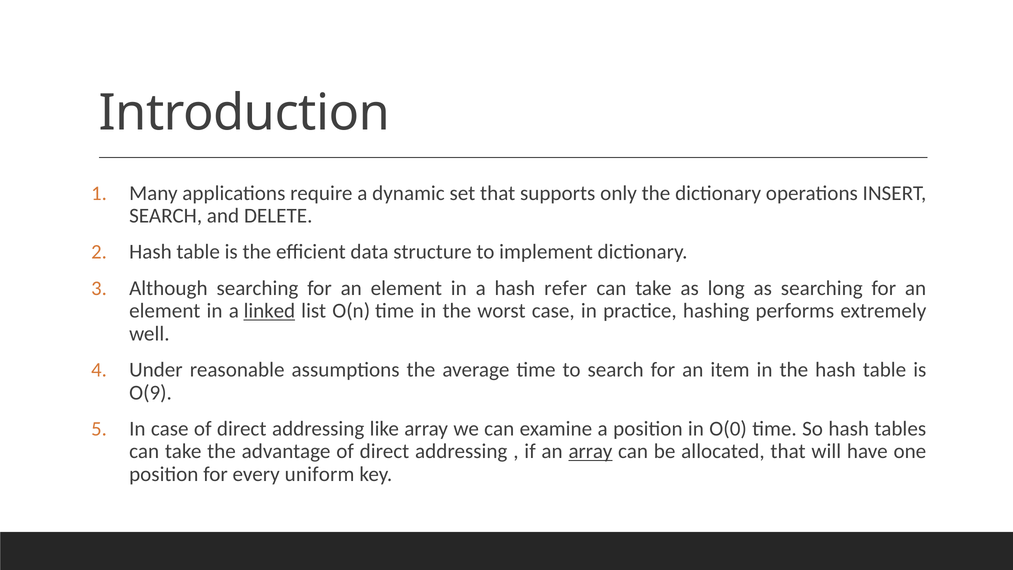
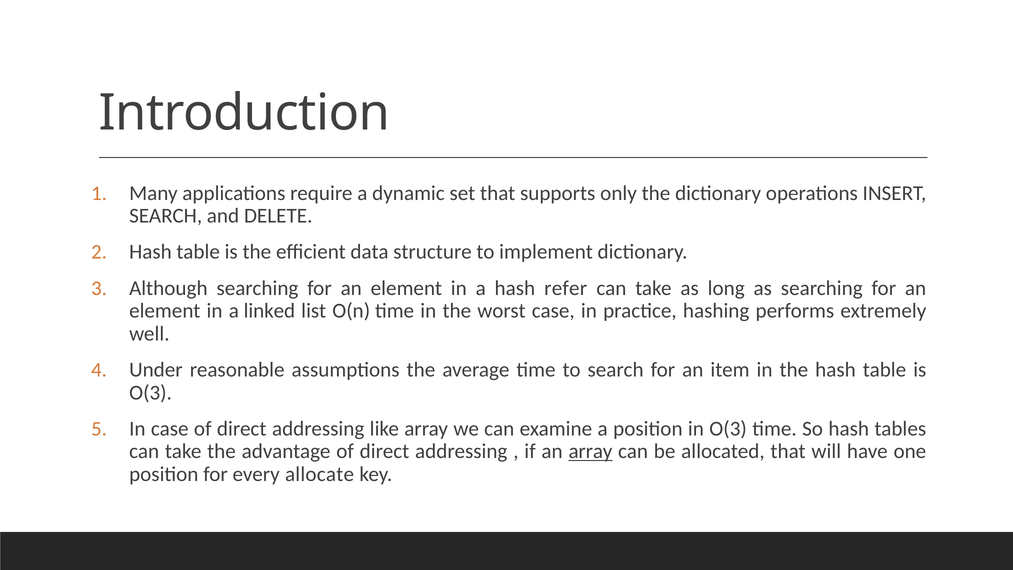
linked underline: present -> none (269, 311)
O(9: O(9 -> O(3 (151, 392)
in O(0: O(0 -> O(3 (728, 428)
uniform: uniform -> allocate (320, 474)
